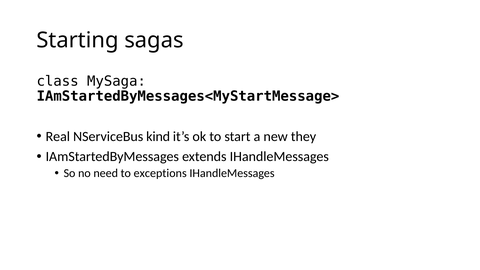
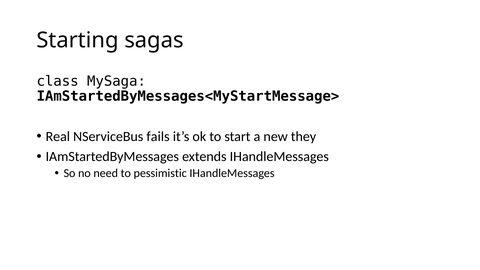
kind: kind -> fails (158, 137)
exceptions: exceptions -> pessimistic (160, 173)
